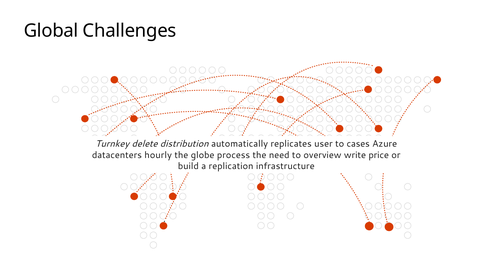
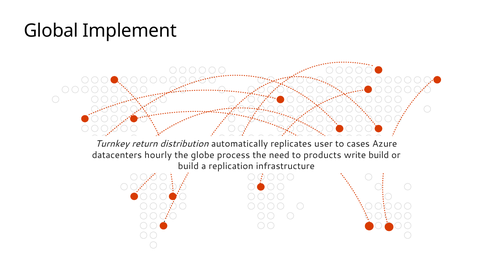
Challenges: Challenges -> Implement (130, 31)
delete: delete -> return (145, 144)
overview: overview -> products (322, 155)
write price: price -> build (379, 155)
